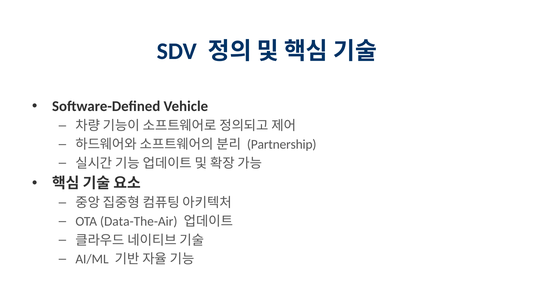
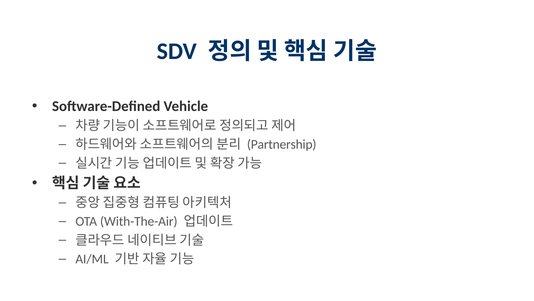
Data-The-Air: Data-The-Air -> With-The-Air (139, 221)
